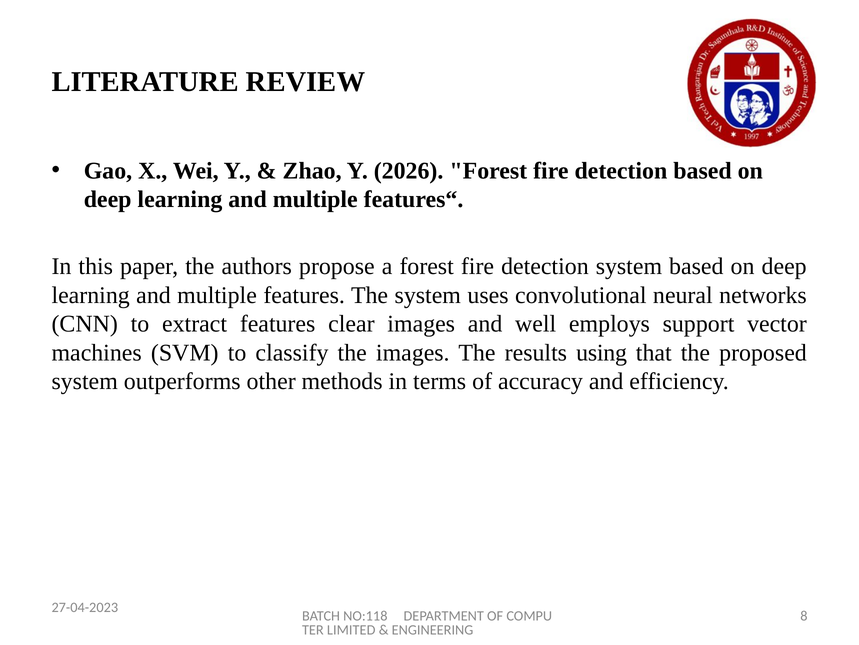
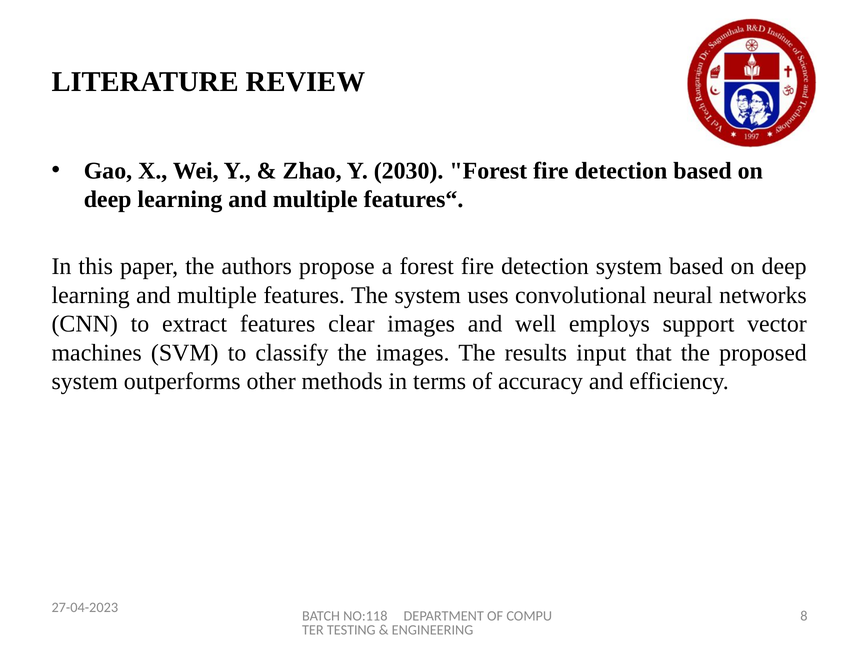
2026: 2026 -> 2030 (409, 171)
using: using -> input (601, 352)
LIMITED: LIMITED -> TESTING (351, 629)
